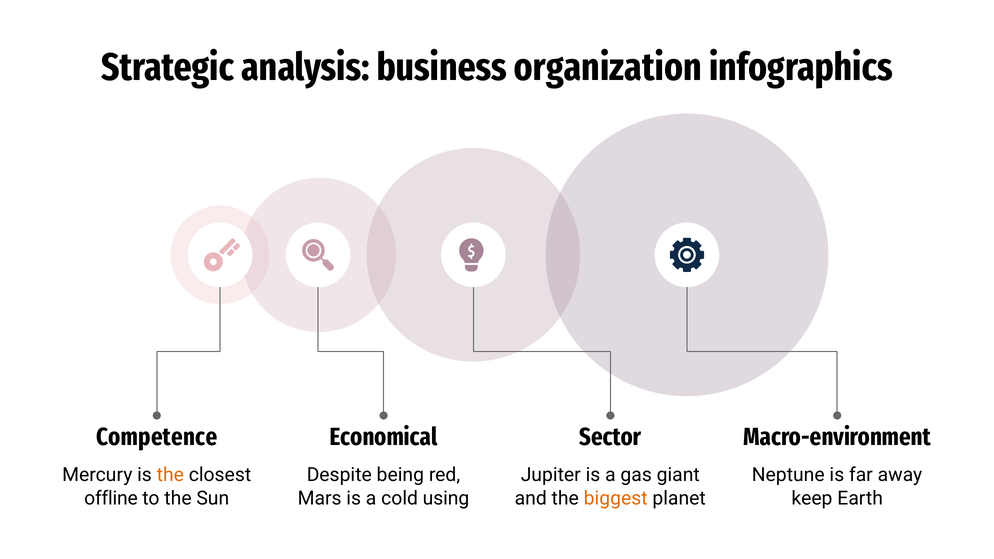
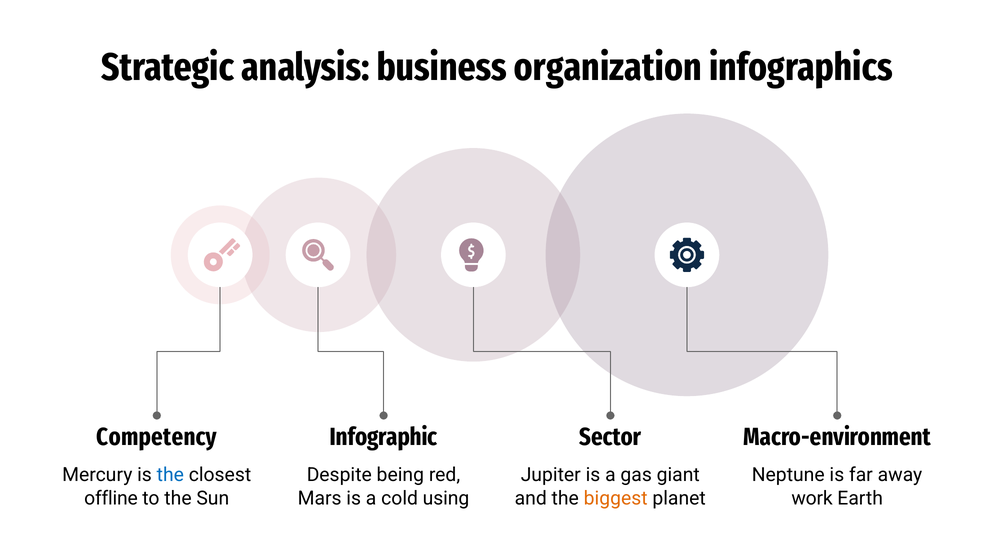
Competence: Competence -> Competency (157, 437)
Economical: Economical -> Infographic (384, 437)
the colour: orange -> blue (170, 475)
keep: keep -> work (812, 498)
